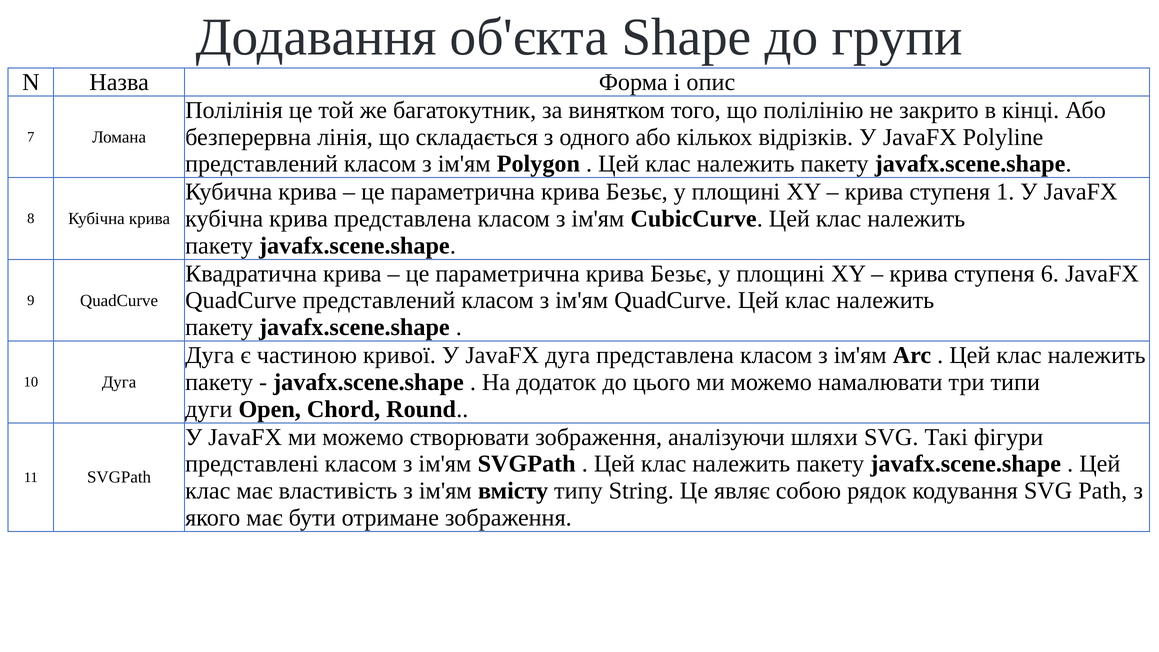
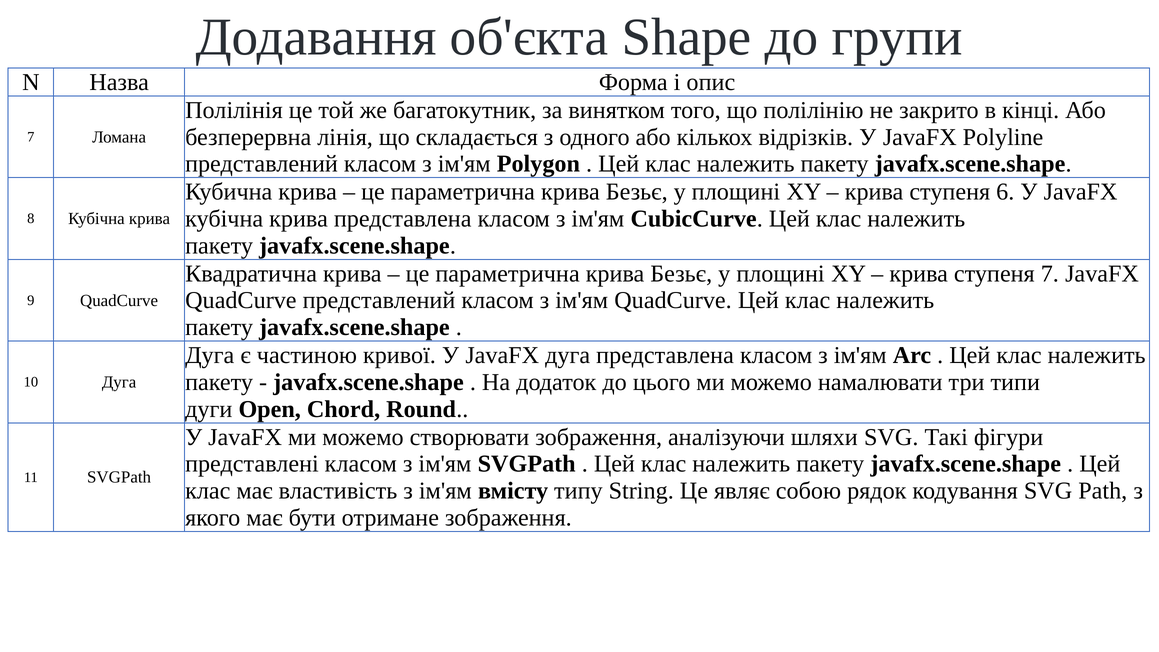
1: 1 -> 6 (1005, 192)
ступеня 6: 6 -> 7 (1050, 274)
